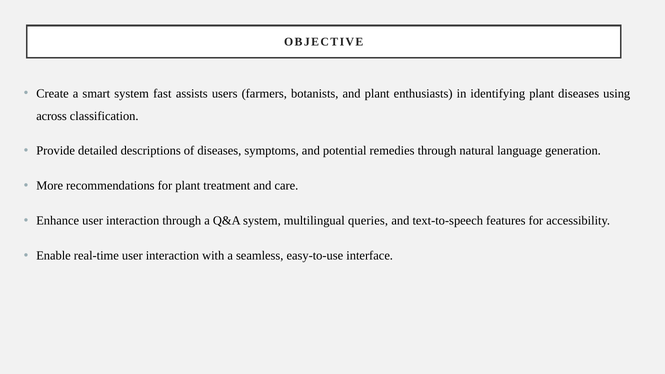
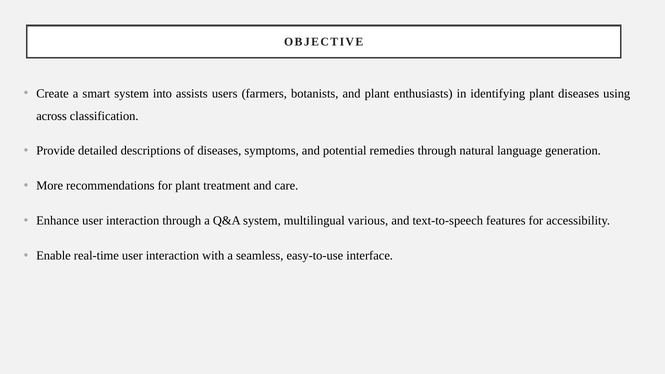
fast: fast -> into (162, 94)
queries: queries -> various (368, 221)
